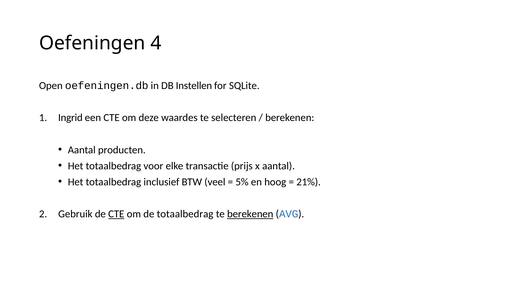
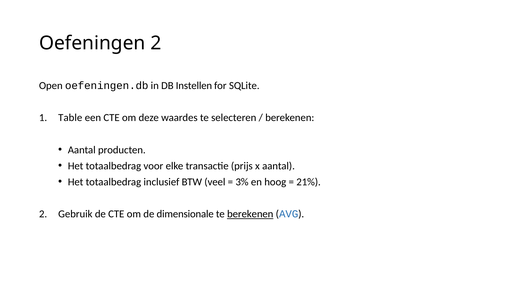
Oefeningen 4: 4 -> 2 (156, 43)
Ingrid: Ingrid -> Table (70, 118)
5%: 5% -> 3% (242, 182)
CTE underline: present -> none (116, 214)
de totaalbedrag: totaalbedrag -> dimensionale (185, 214)
